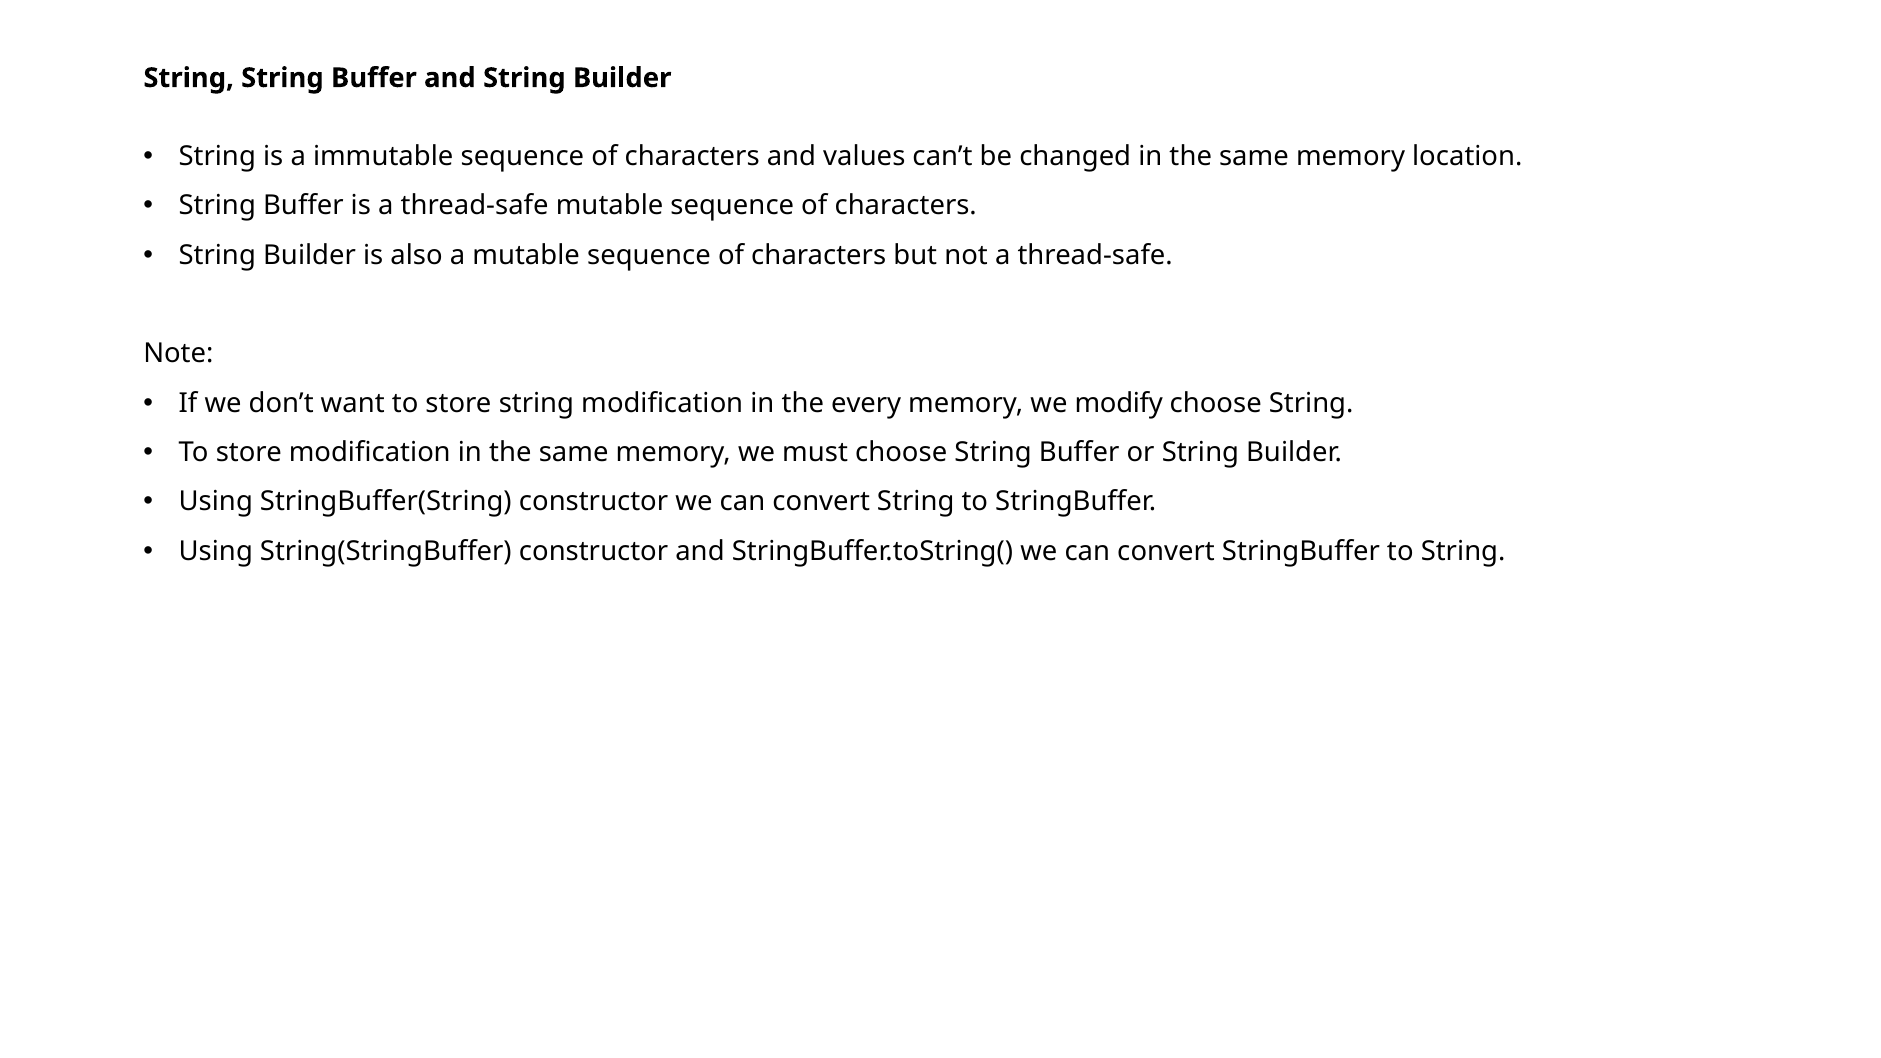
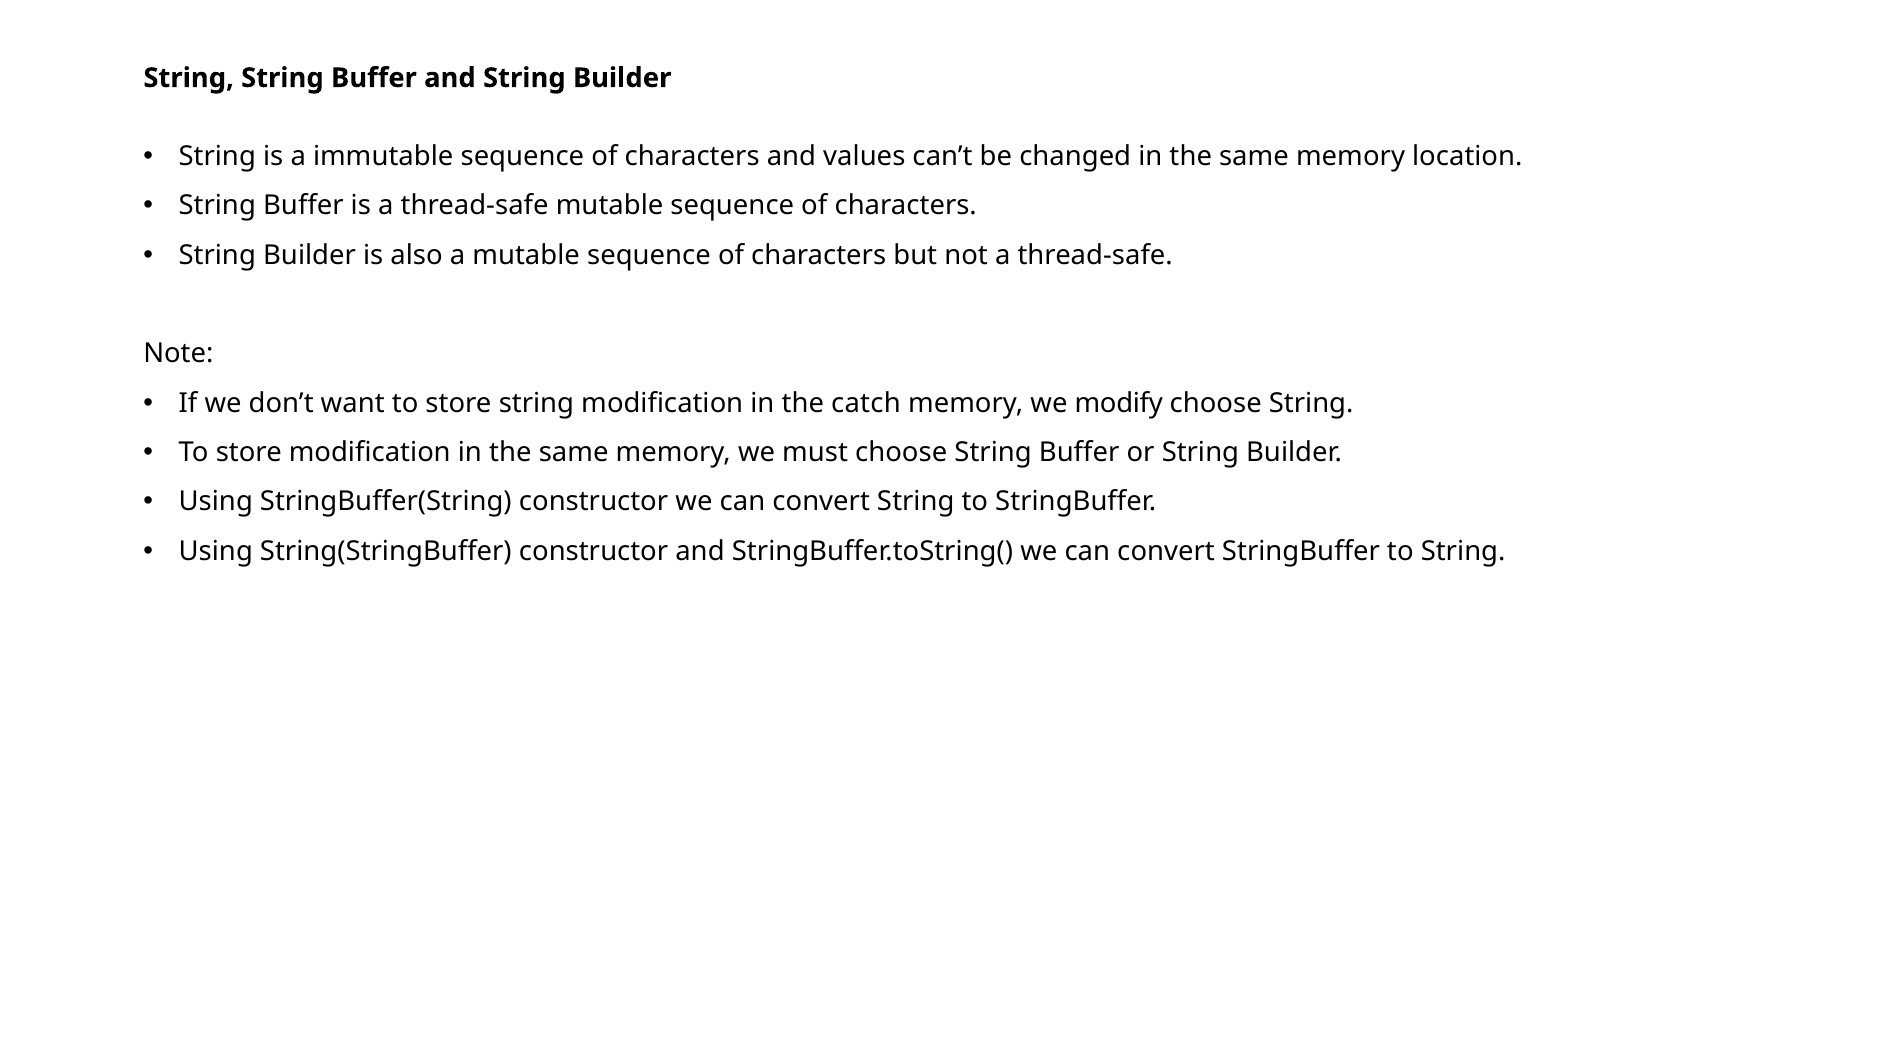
every: every -> catch (866, 403)
